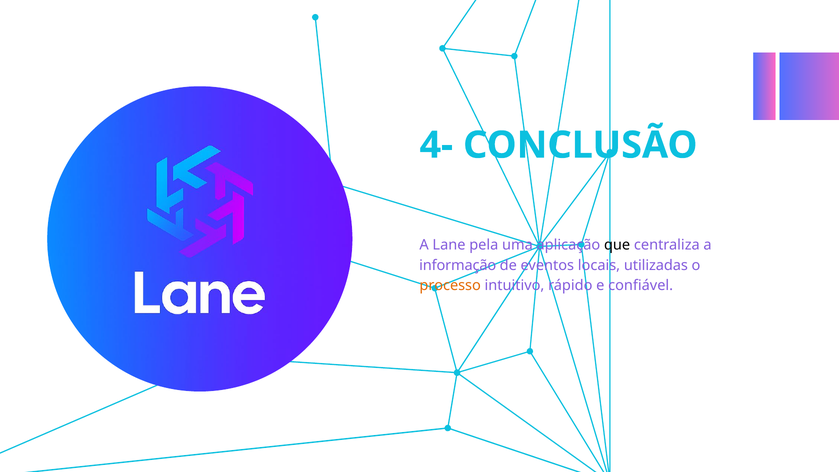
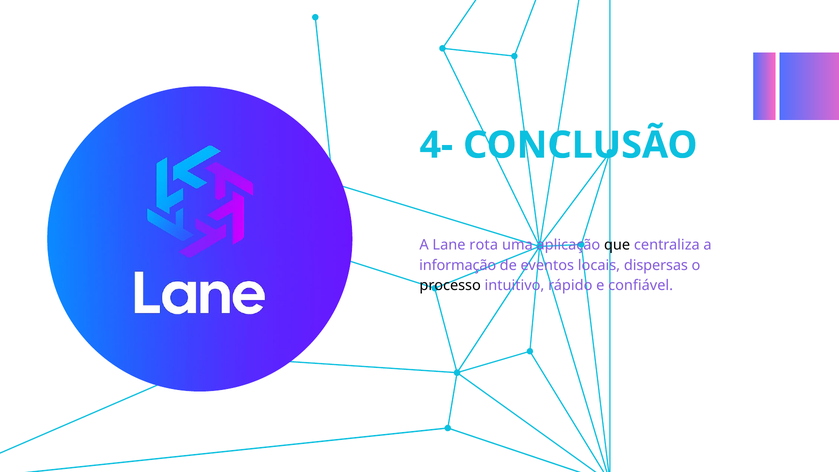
pela: pela -> rota (484, 245)
utilizadas: utilizadas -> dispersas (656, 265)
processo colour: orange -> black (450, 286)
